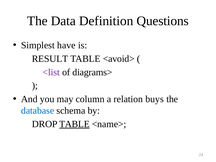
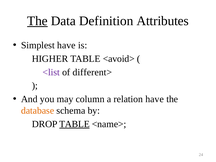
The underline: none -> present (37, 21)
Questions: Questions -> Attributes (163, 21)
RESULT: RESULT -> HIGHER (50, 59)
diagrams>: diagrams> -> different> (92, 72)
relation buys: buys -> have (155, 99)
database colour: blue -> orange (38, 111)
